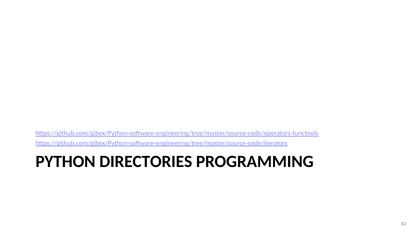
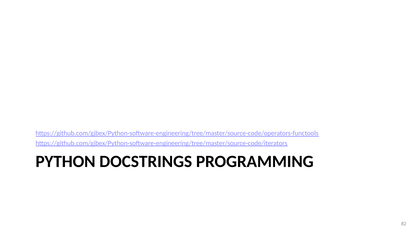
DIRECTORIES: DIRECTORIES -> DOCSTRINGS (146, 162)
